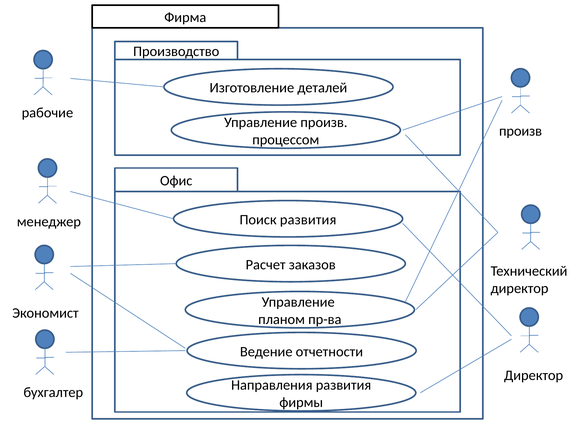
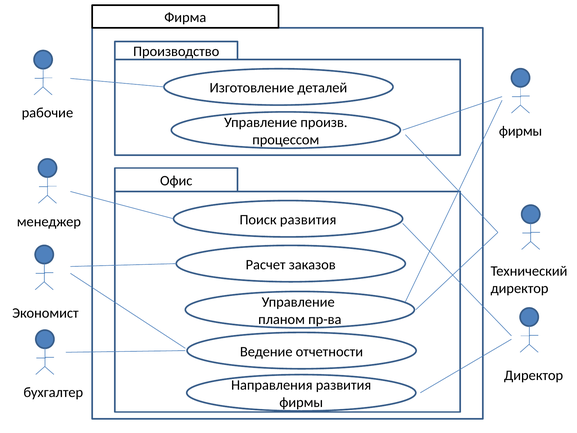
произв: произв -> фирмы (521, 131)
